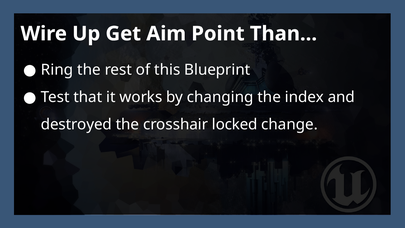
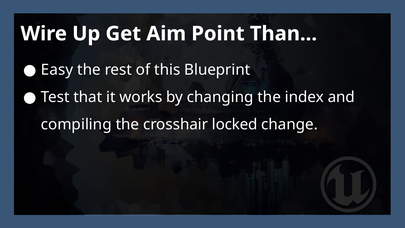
Ring: Ring -> Easy (57, 70)
destroyed: destroyed -> compiling (76, 125)
